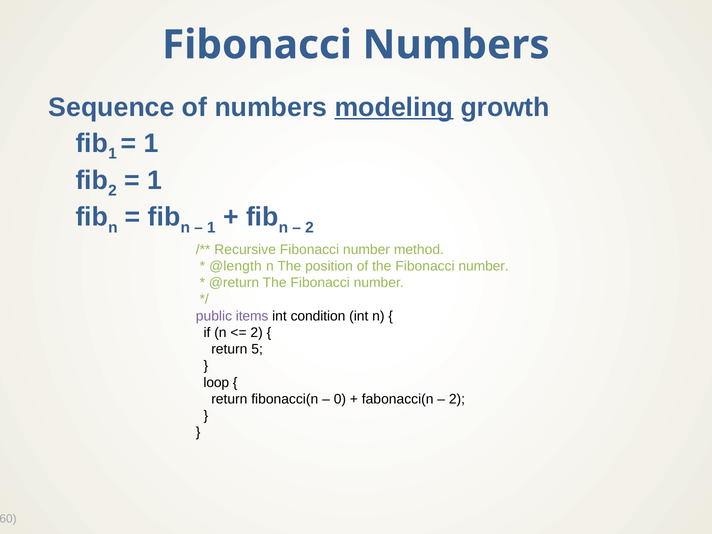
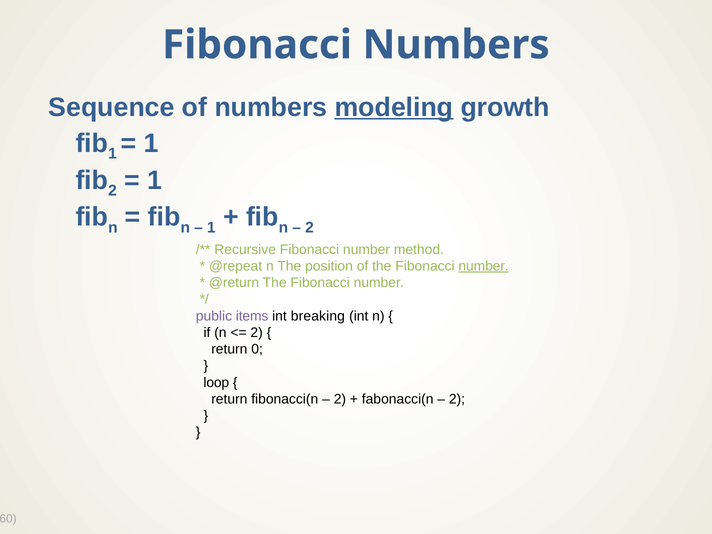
@length: @length -> @repeat (236, 266)
number underline: none -> present (484, 266)
condition: condition -> breaking (318, 316)
5: 5 -> 0 (257, 349)
0: 0 -> 2 (340, 399)
